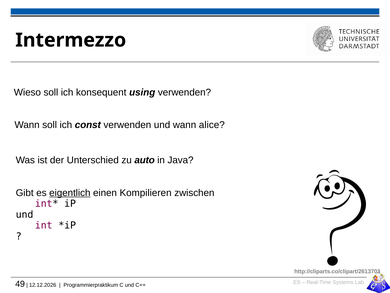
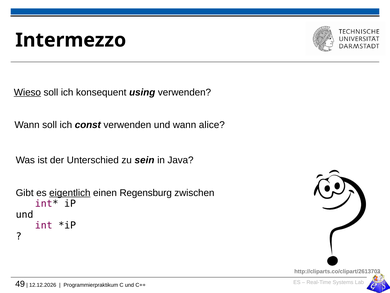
Wieso underline: none -> present (27, 92)
auto: auto -> sein (145, 160)
Kompilieren: Kompilieren -> Regensburg (146, 192)
